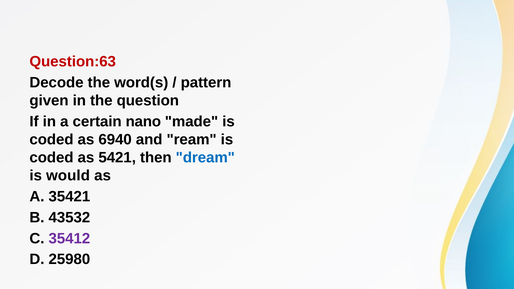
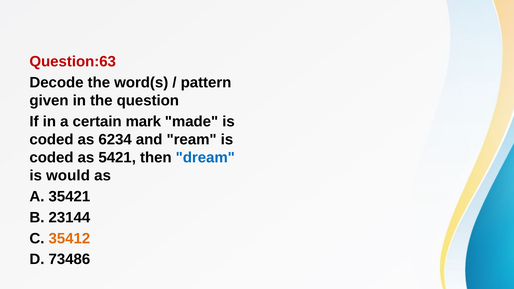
nano: nano -> mark (143, 121)
6940: 6940 -> 6234 (115, 139)
43532: 43532 -> 23144 (69, 217)
35412 colour: purple -> orange (69, 238)
25980: 25980 -> 73486 (69, 259)
